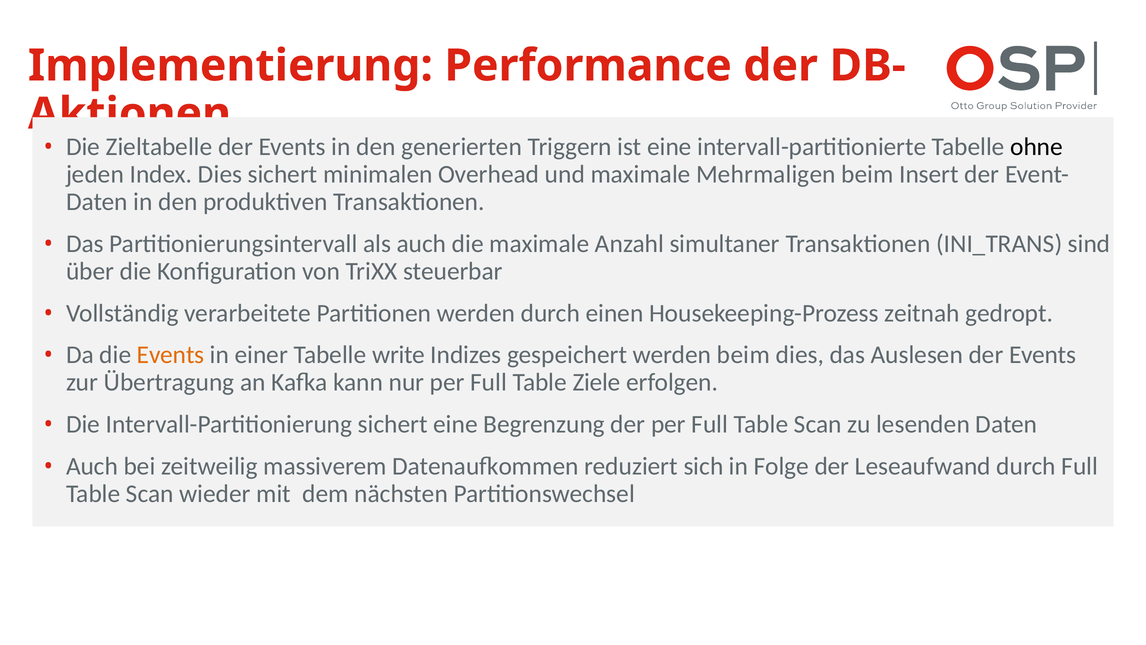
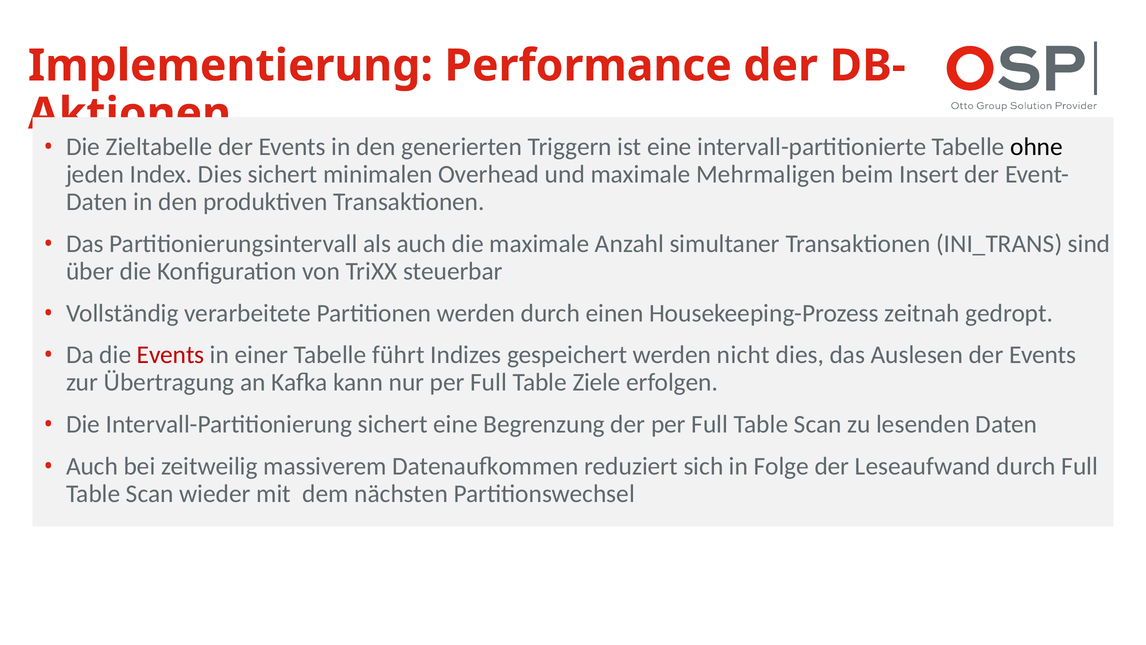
Events colour: orange -> red (171, 355)
write: write -> führt (398, 355)
werden beim: beim -> nicht (743, 355)
